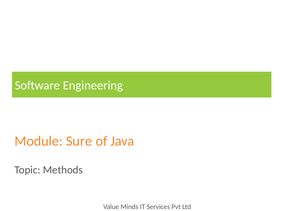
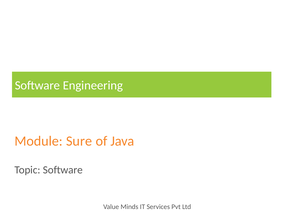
Topic Methods: Methods -> Software (63, 170)
